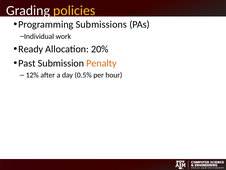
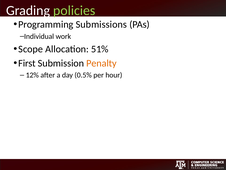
policies colour: yellow -> light green (74, 10)
Ready: Ready -> Scope (31, 49)
20%: 20% -> 51% (100, 49)
Past: Past -> First (27, 63)
